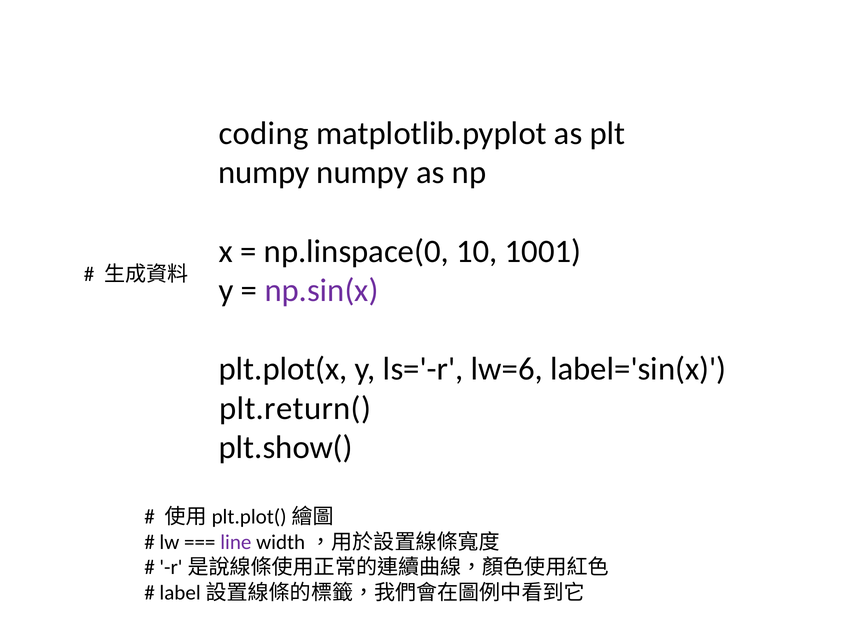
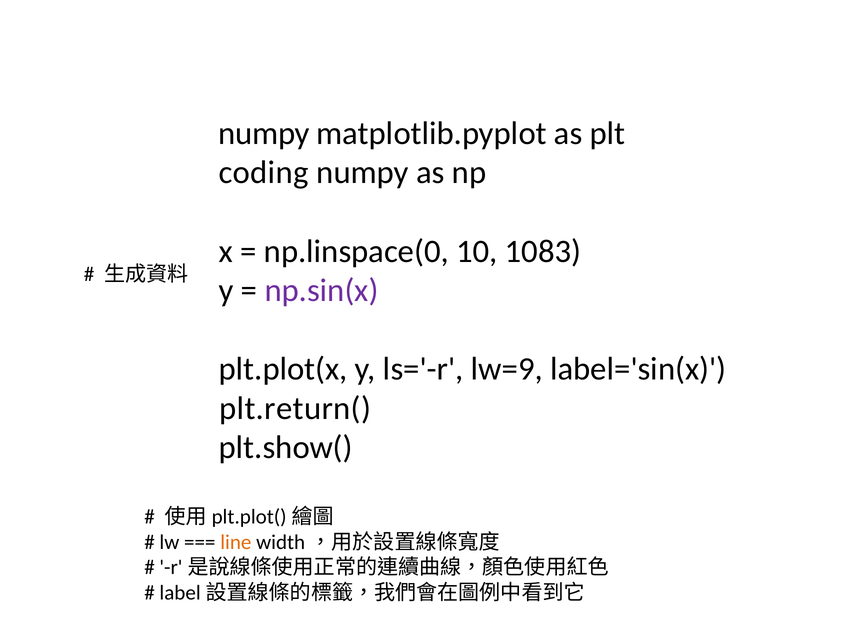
coding: coding -> numpy (264, 133)
numpy: numpy -> coding (264, 173)
1001: 1001 -> 1083 (543, 251)
lw=6: lw=6 -> lw=9 (507, 369)
line colour: purple -> orange (236, 543)
